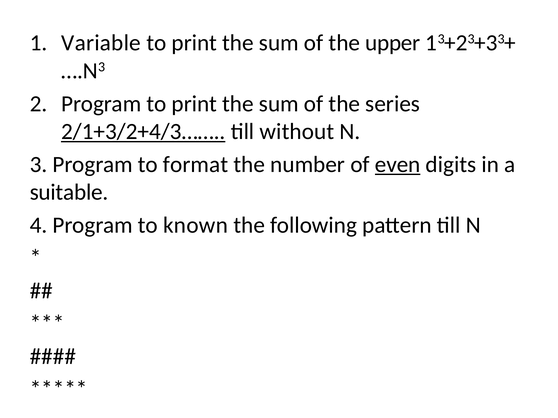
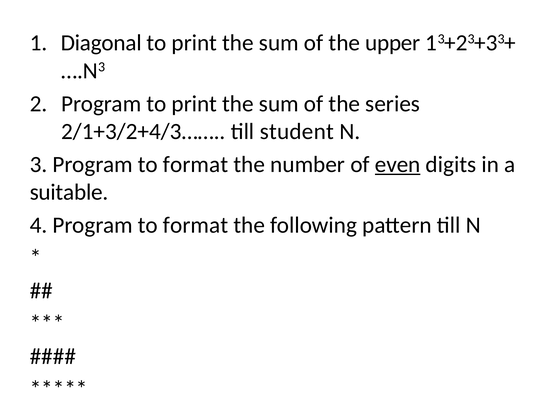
Variable: Variable -> Diagonal (101, 43)
2/1+3/2+4/3…… underline: present -> none (143, 132)
without: without -> student (297, 132)
4 Program to known: known -> format (196, 225)
